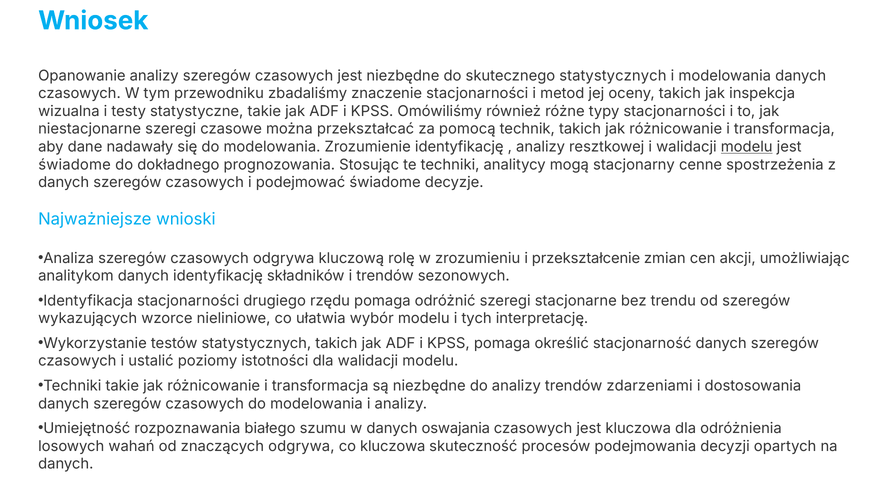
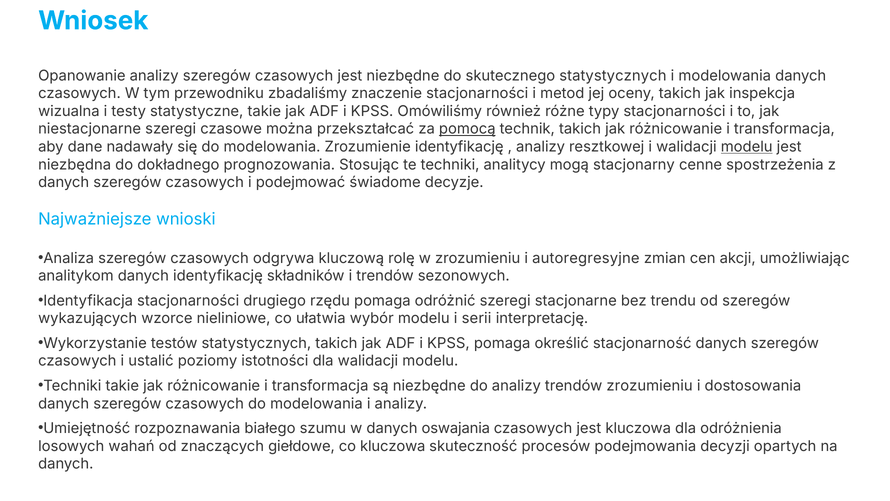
pomocą underline: none -> present (467, 129)
świadome: świadome -> niezbędna (75, 165)
przekształcenie: przekształcenie -> autoregresyjne (586, 258)
tych: tych -> serii (477, 318)
trendów zdarzeniami: zdarzeniami -> zrozumieniu (650, 386)
znaczących odgrywa: odgrywa -> giełdowe (301, 446)
